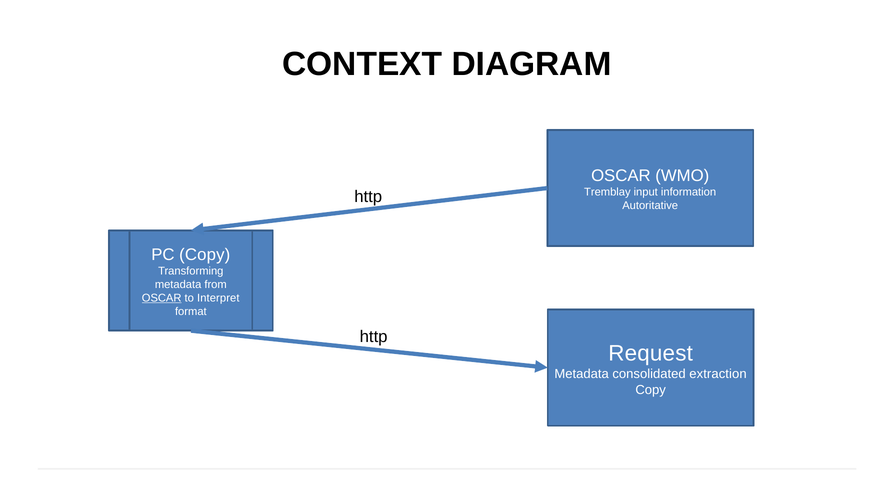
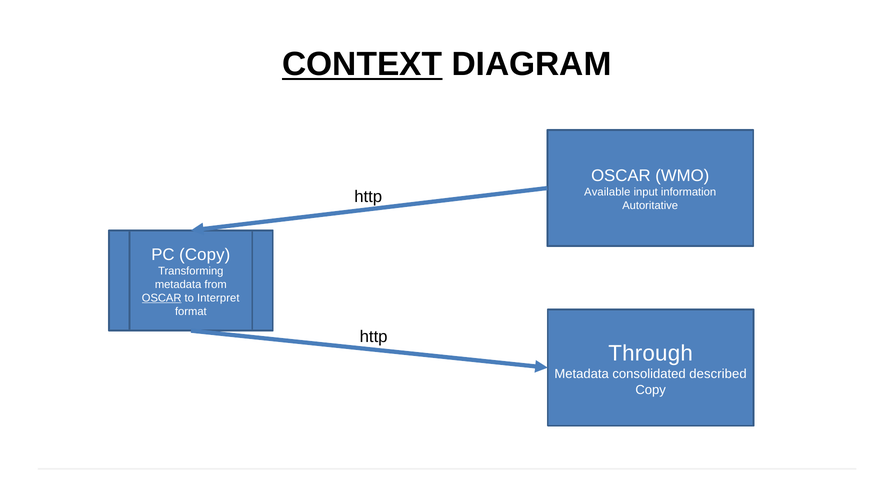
CONTEXT underline: none -> present (362, 64)
Tremblay: Tremblay -> Available (607, 192)
Request: Request -> Through (651, 353)
extraction: extraction -> described (718, 374)
